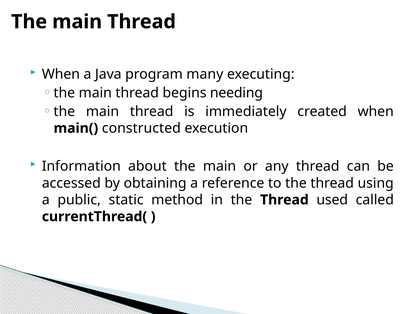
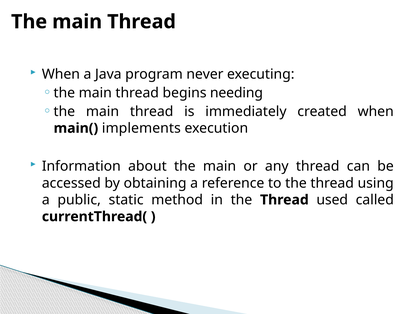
many: many -> never (205, 74)
constructed: constructed -> implements (141, 128)
